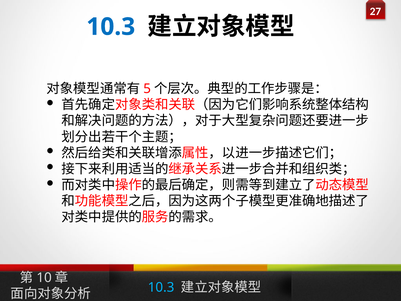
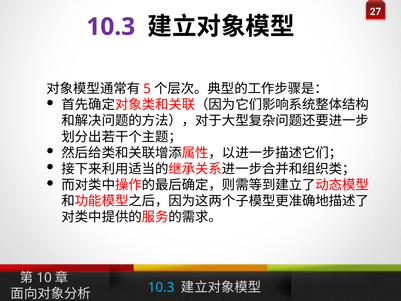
10.3 colour: blue -> purple (111, 27)
